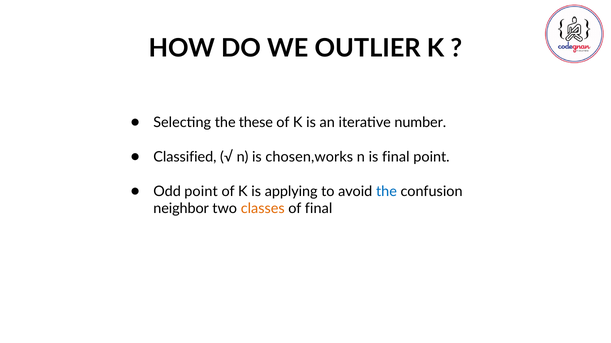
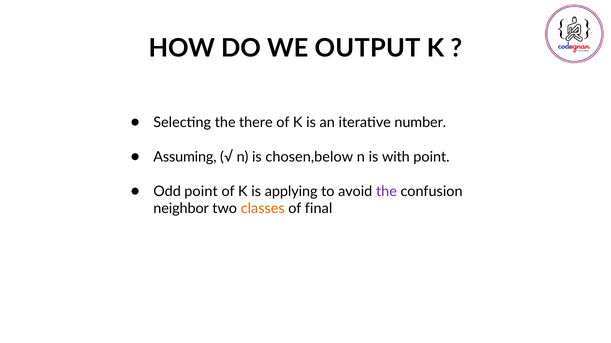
OUTLIER: OUTLIER -> OUTPUT (367, 48)
these: these -> there (256, 123)
Classified: Classified -> Assuming (185, 157)
chosen,works: chosen,works -> chosen,below (309, 157)
is final: final -> with (396, 157)
the colour: blue -> purple (386, 192)
